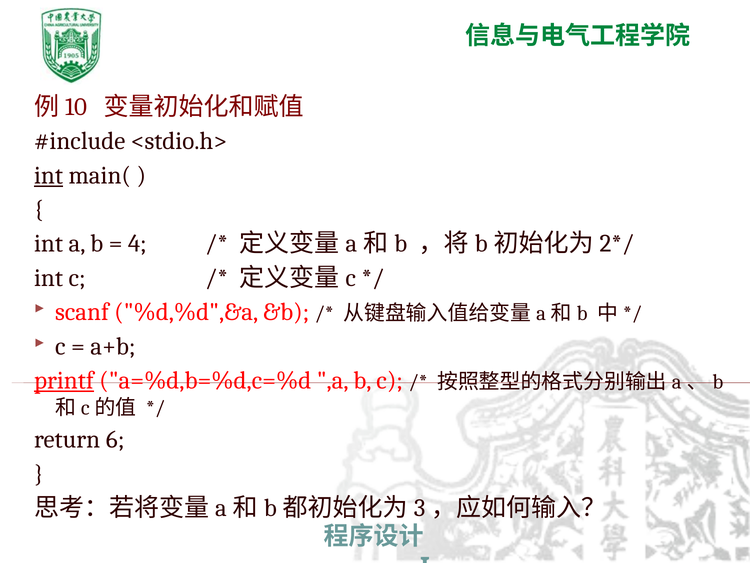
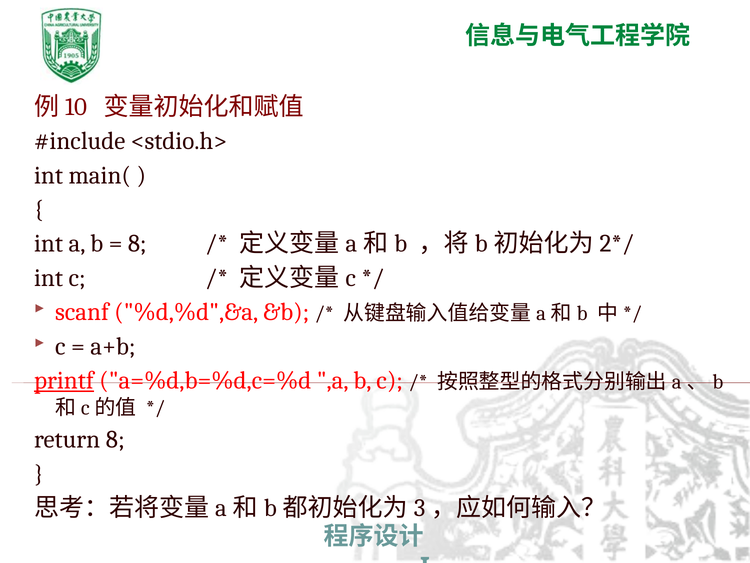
int underline: present -> none (49, 175)
4: 4 -> 8 (137, 243)
return 6: 6 -> 8 (115, 439)
